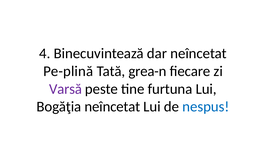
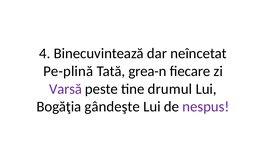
furtuna: furtuna -> drumul (170, 89)
Bogăţia neîncetat: neîncetat -> gândeşte (112, 106)
nespus colour: blue -> purple (206, 106)
